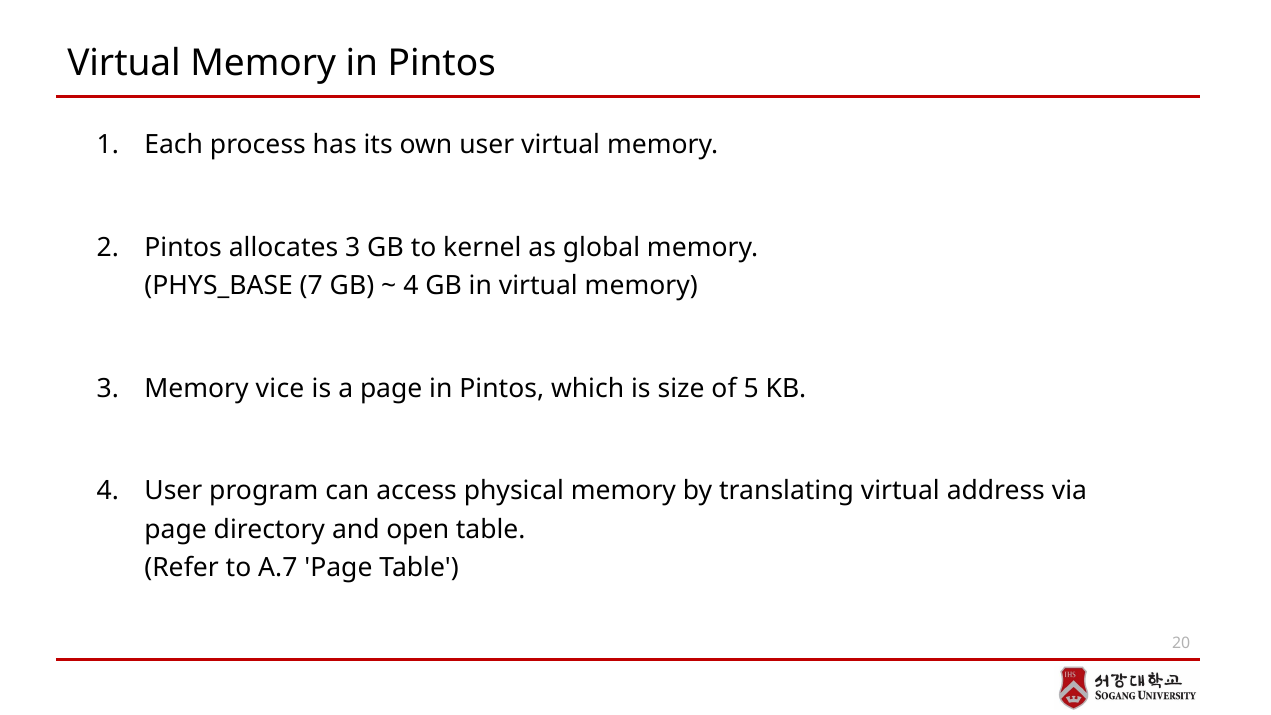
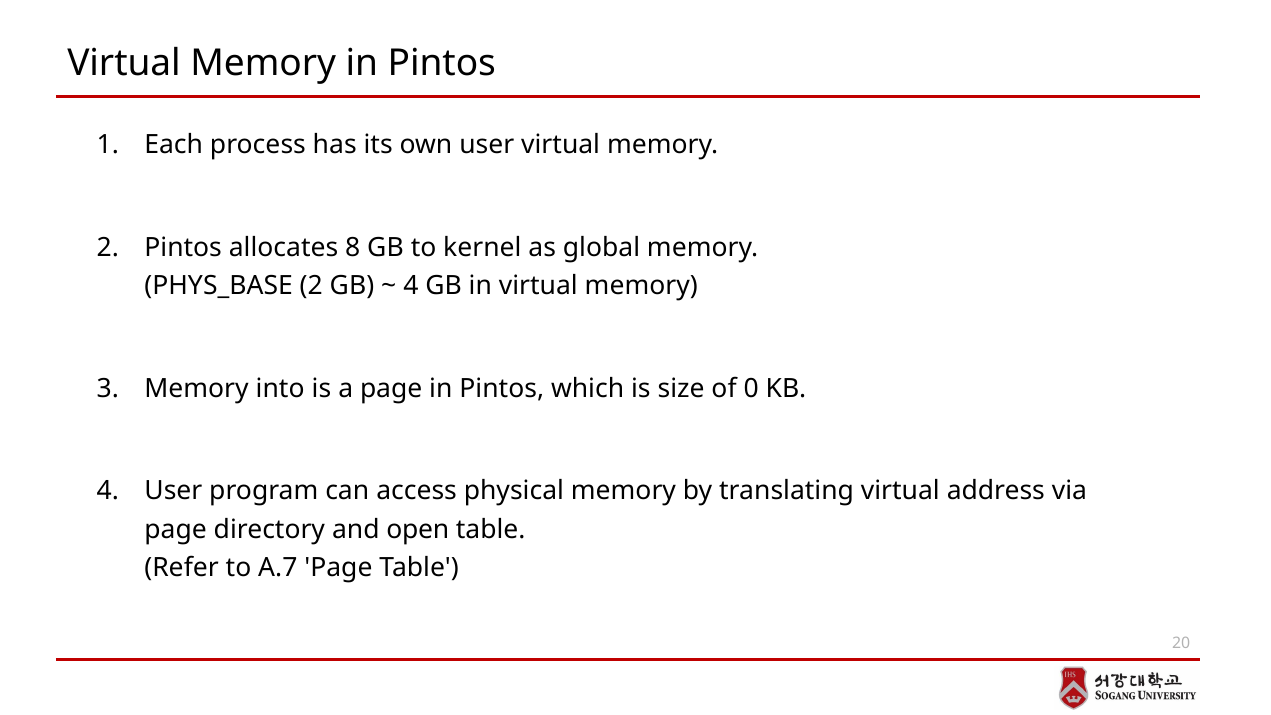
allocates 3: 3 -> 8 (353, 248)
PHYS_BASE 7: 7 -> 2 (311, 286)
vice: vice -> into (280, 388)
5: 5 -> 0 (751, 388)
